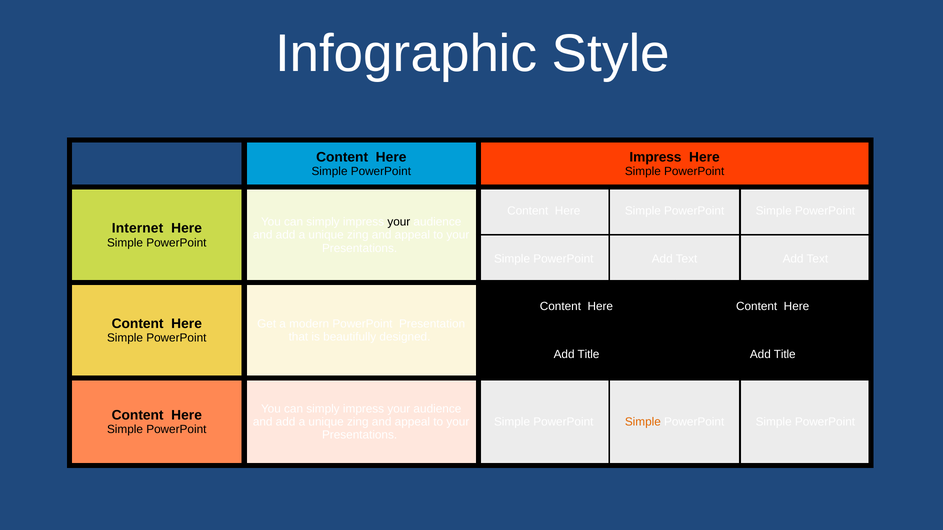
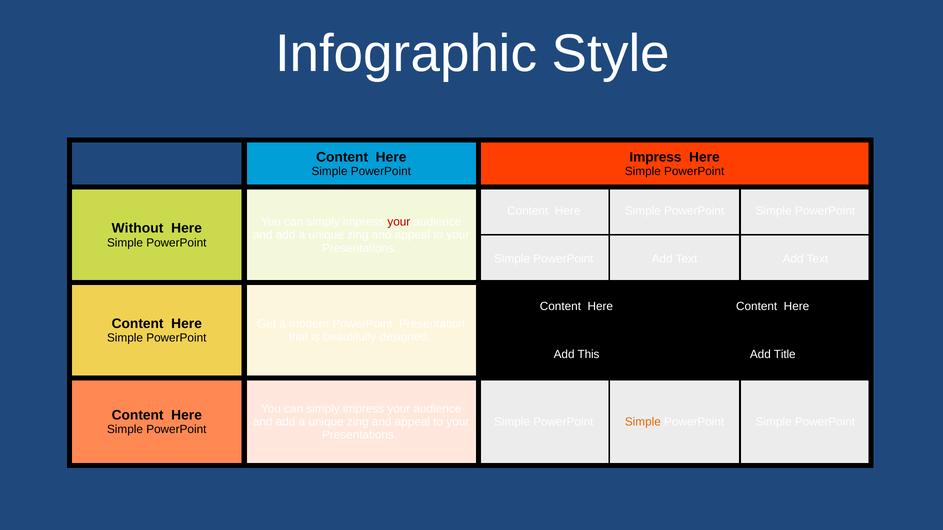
your colour: black -> red (399, 222)
Internet: Internet -> Without (138, 229)
Title: Title -> This (589, 355)
